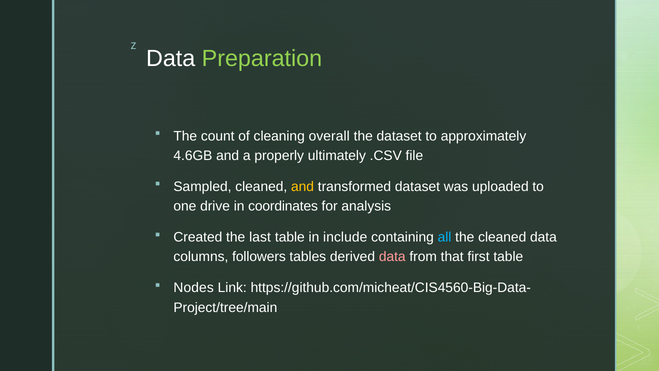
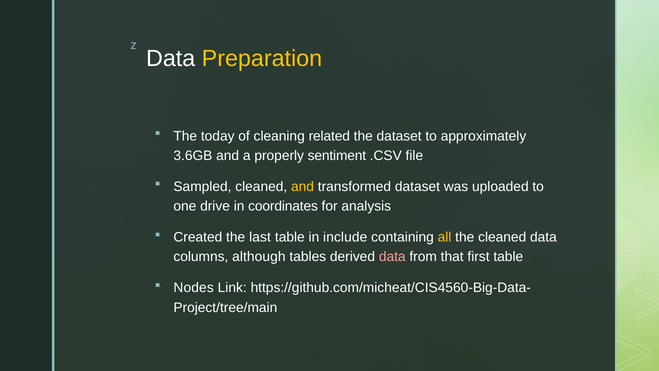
Preparation colour: light green -> yellow (262, 59)
count: count -> today (218, 136)
overall: overall -> related (329, 136)
4.6GB: 4.6GB -> 3.6GB (193, 156)
ultimately: ultimately -> sentiment (337, 156)
all colour: light blue -> yellow (445, 237)
followers: followers -> although (259, 257)
